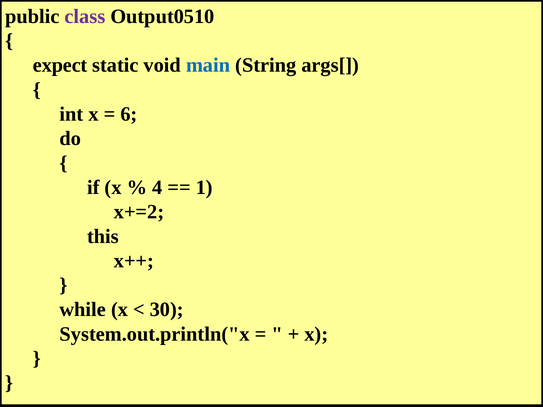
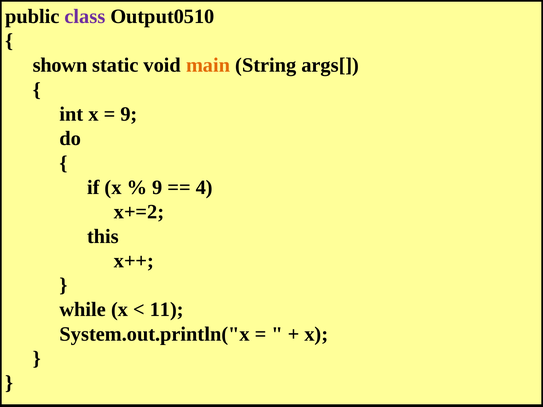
expect: expect -> shown (60, 65)
main colour: blue -> orange (208, 65)
6: 6 -> 9 (129, 114)
4: 4 -> 9 (157, 188)
1: 1 -> 4 (204, 188)
30: 30 -> 11 (167, 310)
